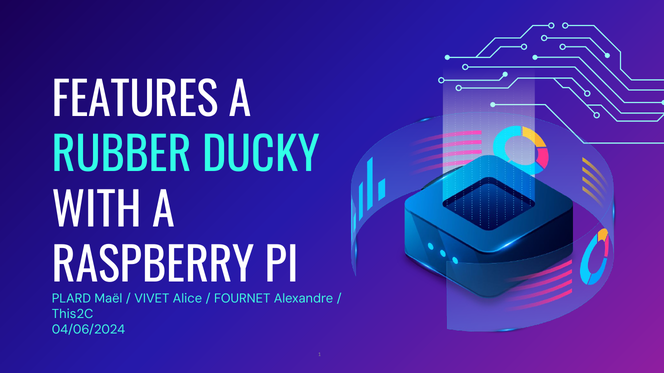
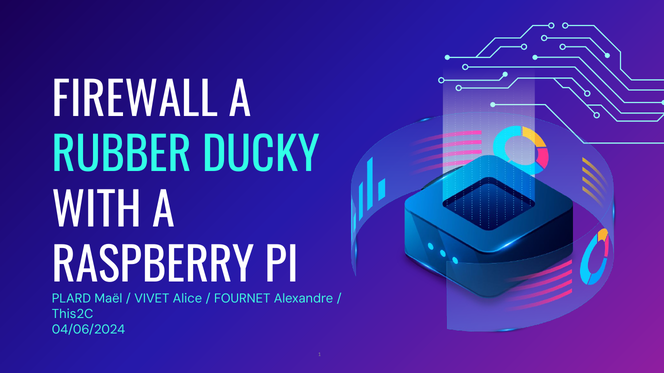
FEATURES: FEATURES -> FIREWALL (135, 101)
